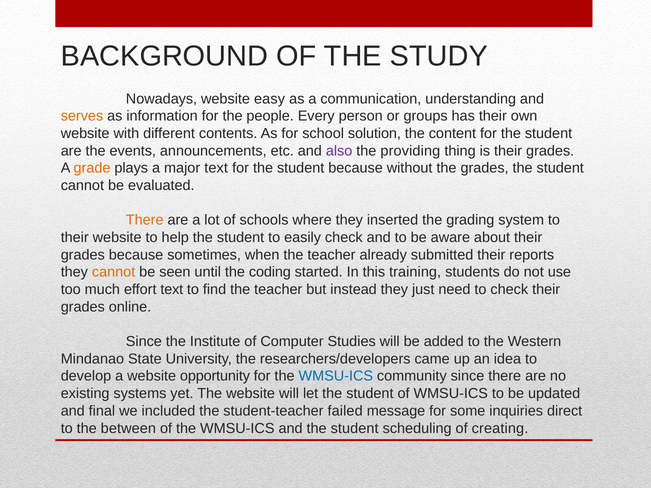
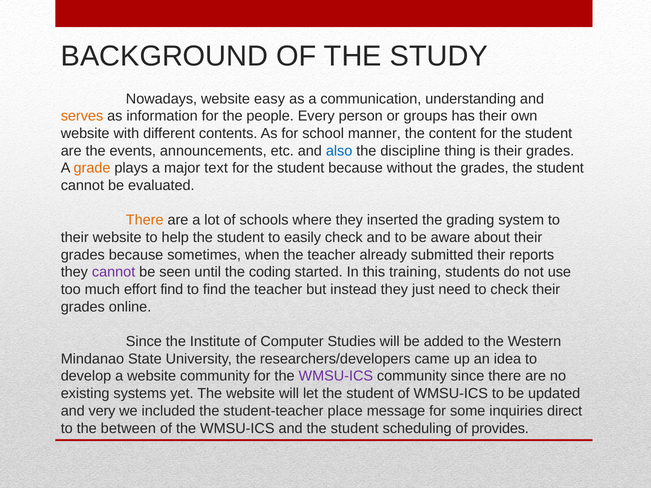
solution: solution -> manner (374, 134)
also colour: purple -> blue (339, 151)
providing: providing -> discipline (410, 151)
cannot colour: orange -> purple (114, 272)
effort text: text -> find (172, 290)
website opportunity: opportunity -> community (215, 376)
WMSU-ICS colour: blue -> purple (336, 376)
final: final -> very (102, 411)
failed: failed -> place (345, 411)
creating: creating -> provides (500, 428)
